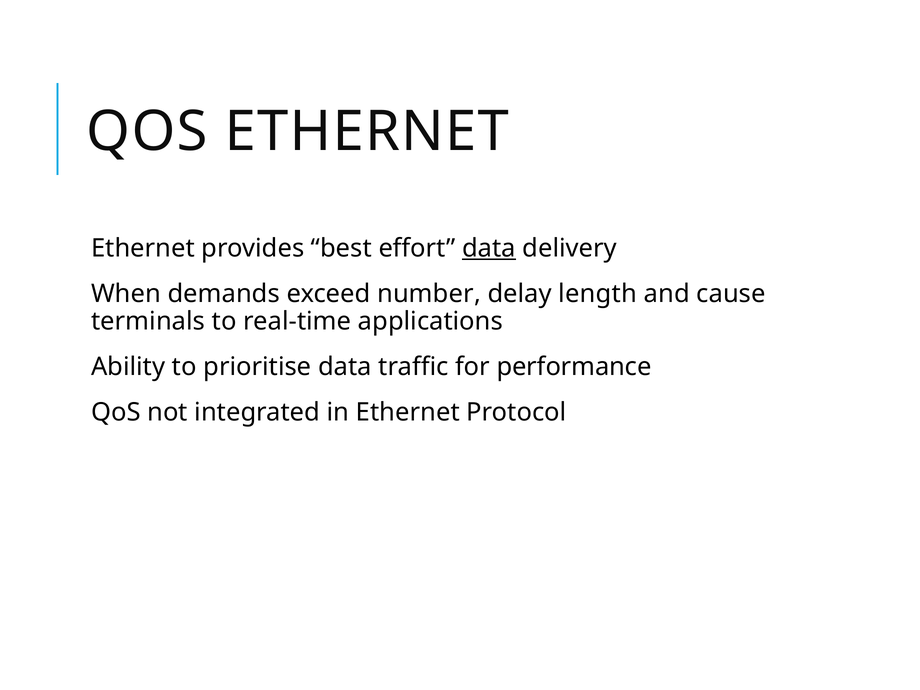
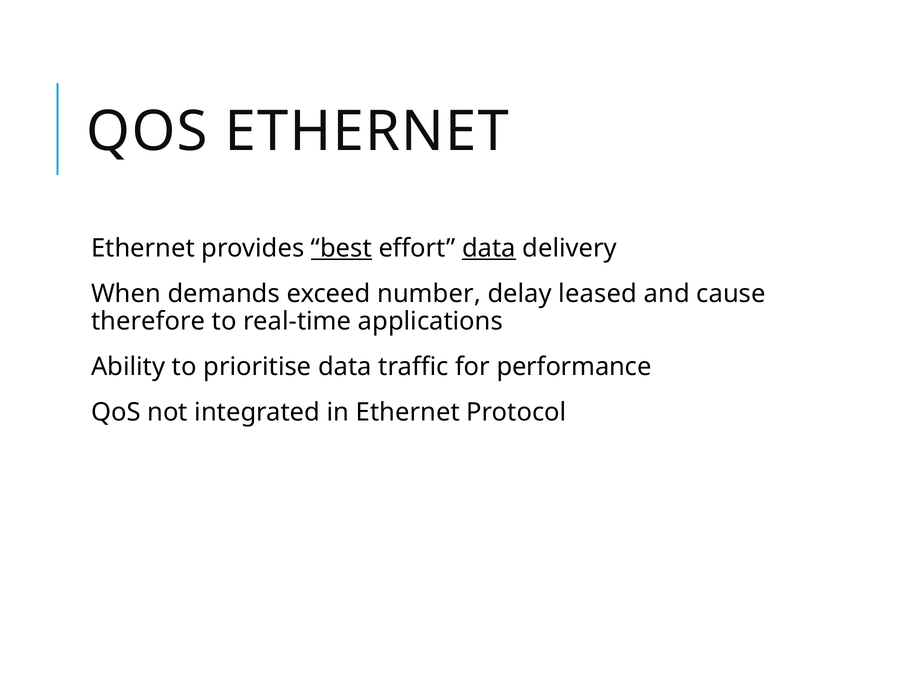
best underline: none -> present (341, 248)
length: length -> leased (598, 294)
terminals: terminals -> therefore (148, 321)
